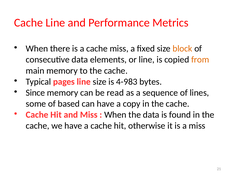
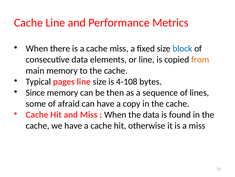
block colour: orange -> blue (182, 48)
4-983: 4-983 -> 4-108 (127, 81)
read: read -> then (115, 92)
based: based -> afraid (69, 103)
